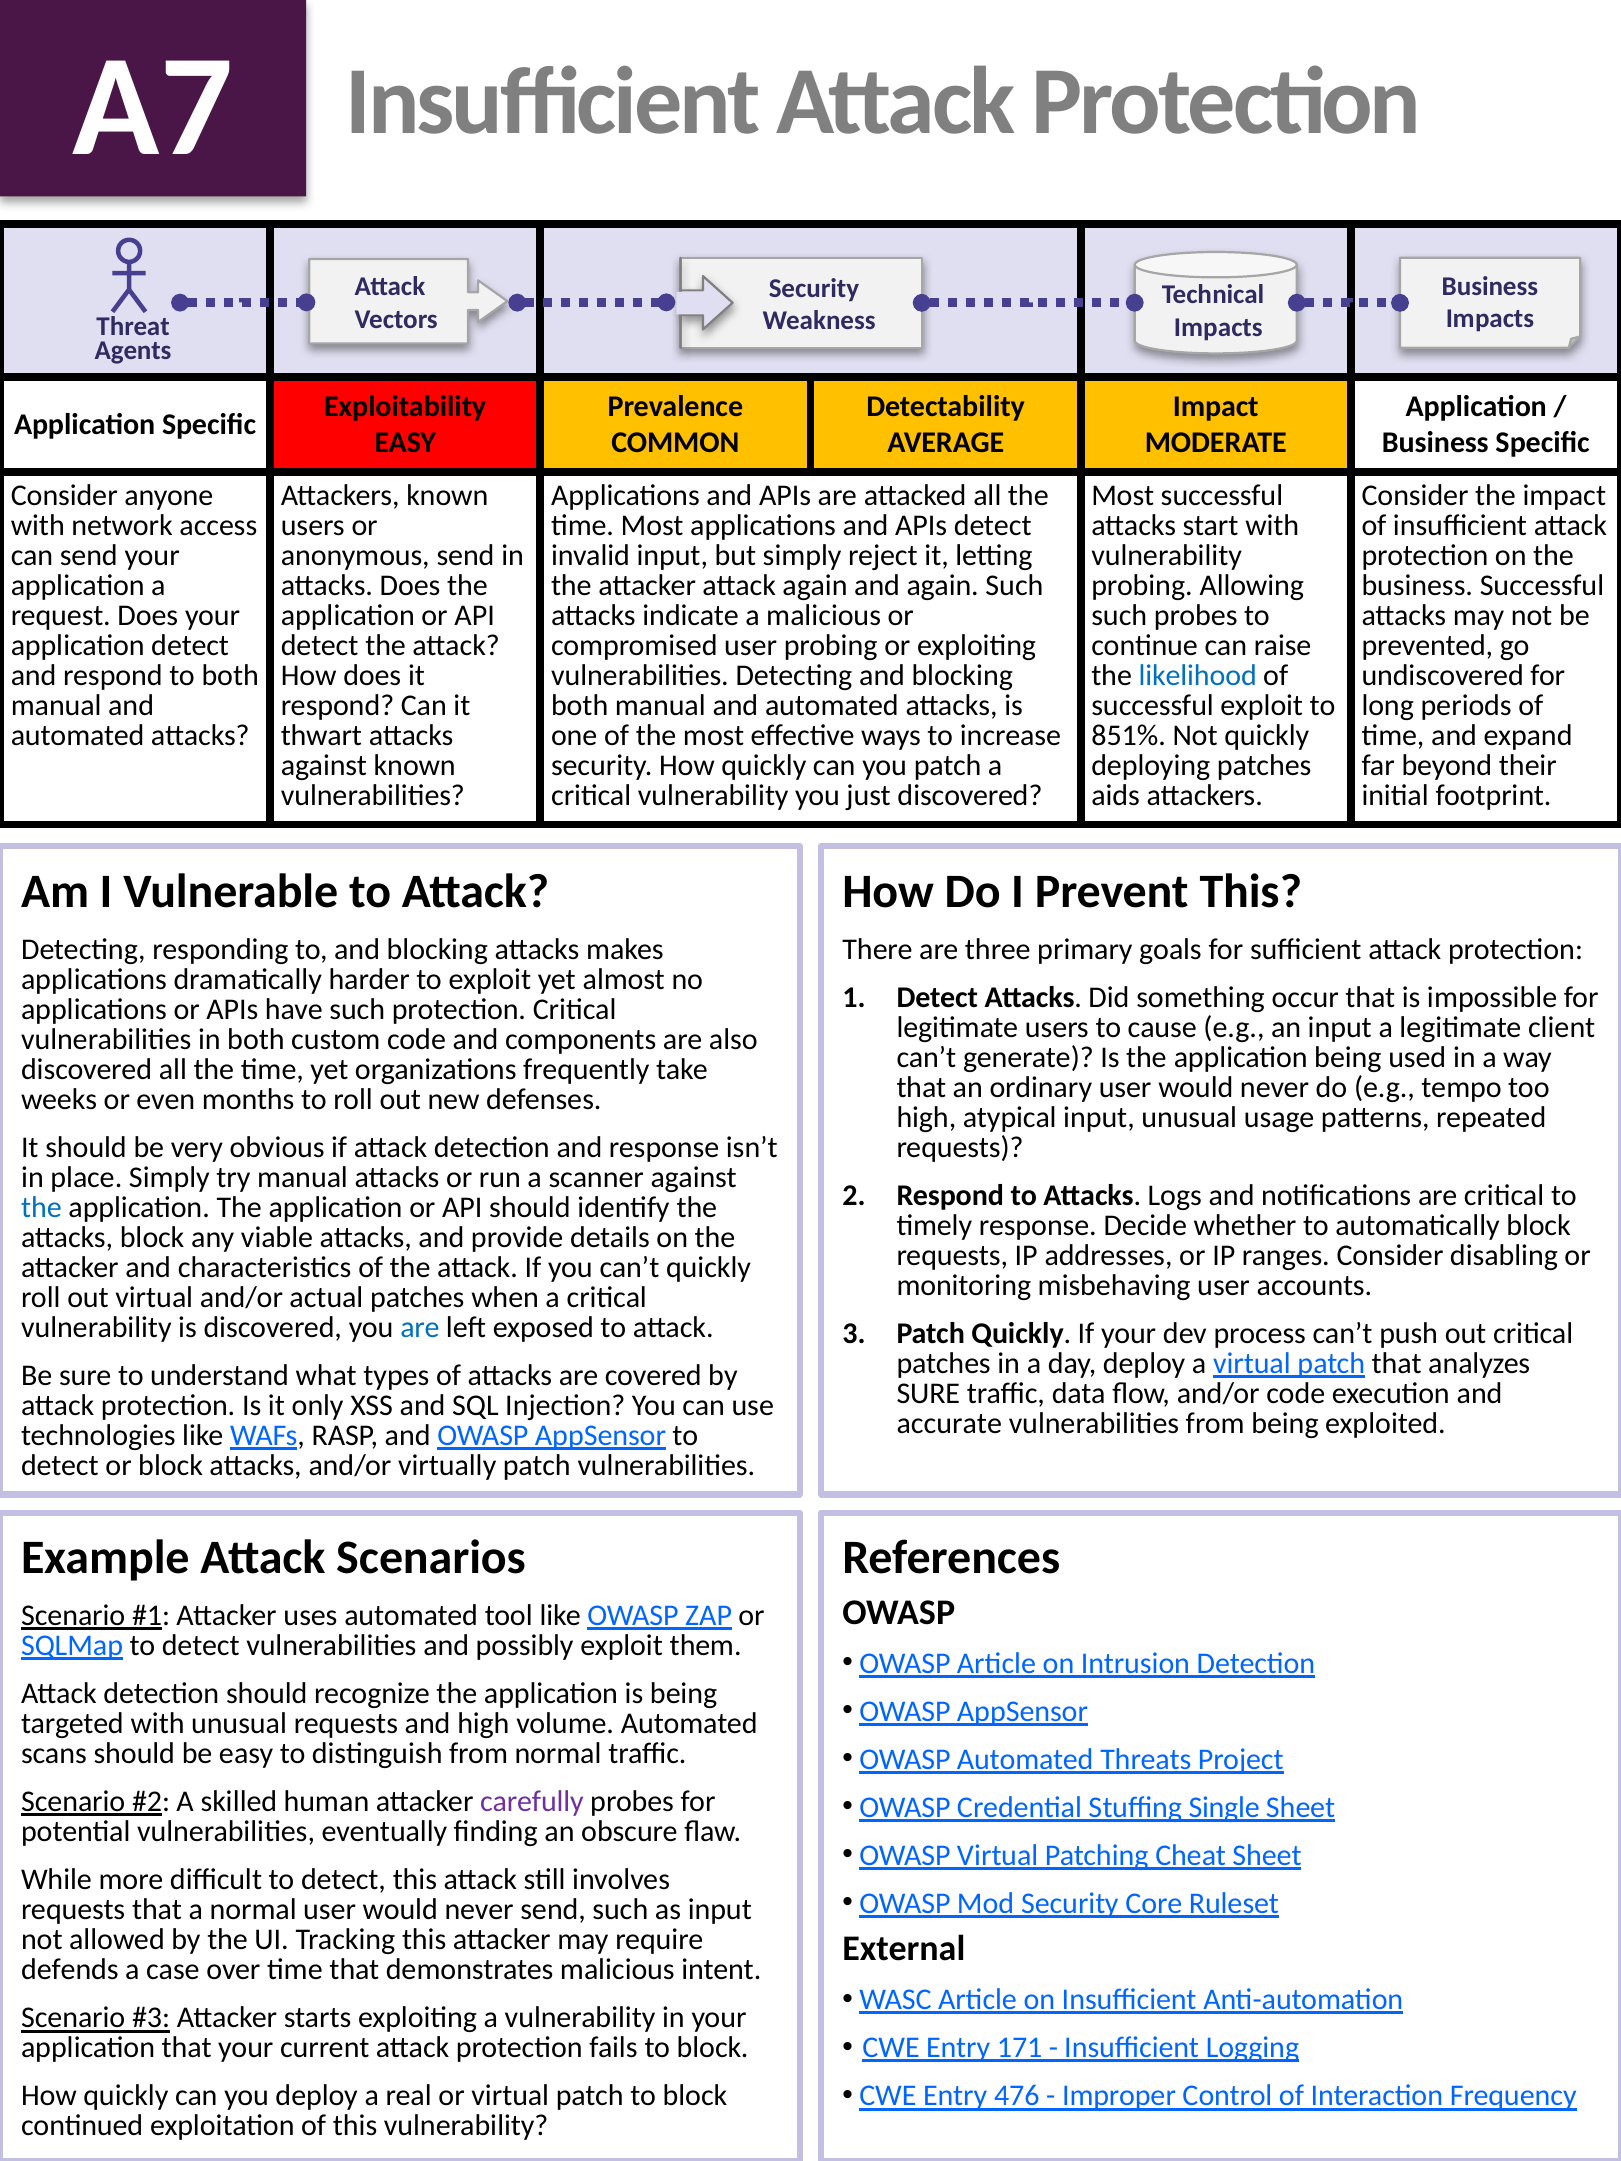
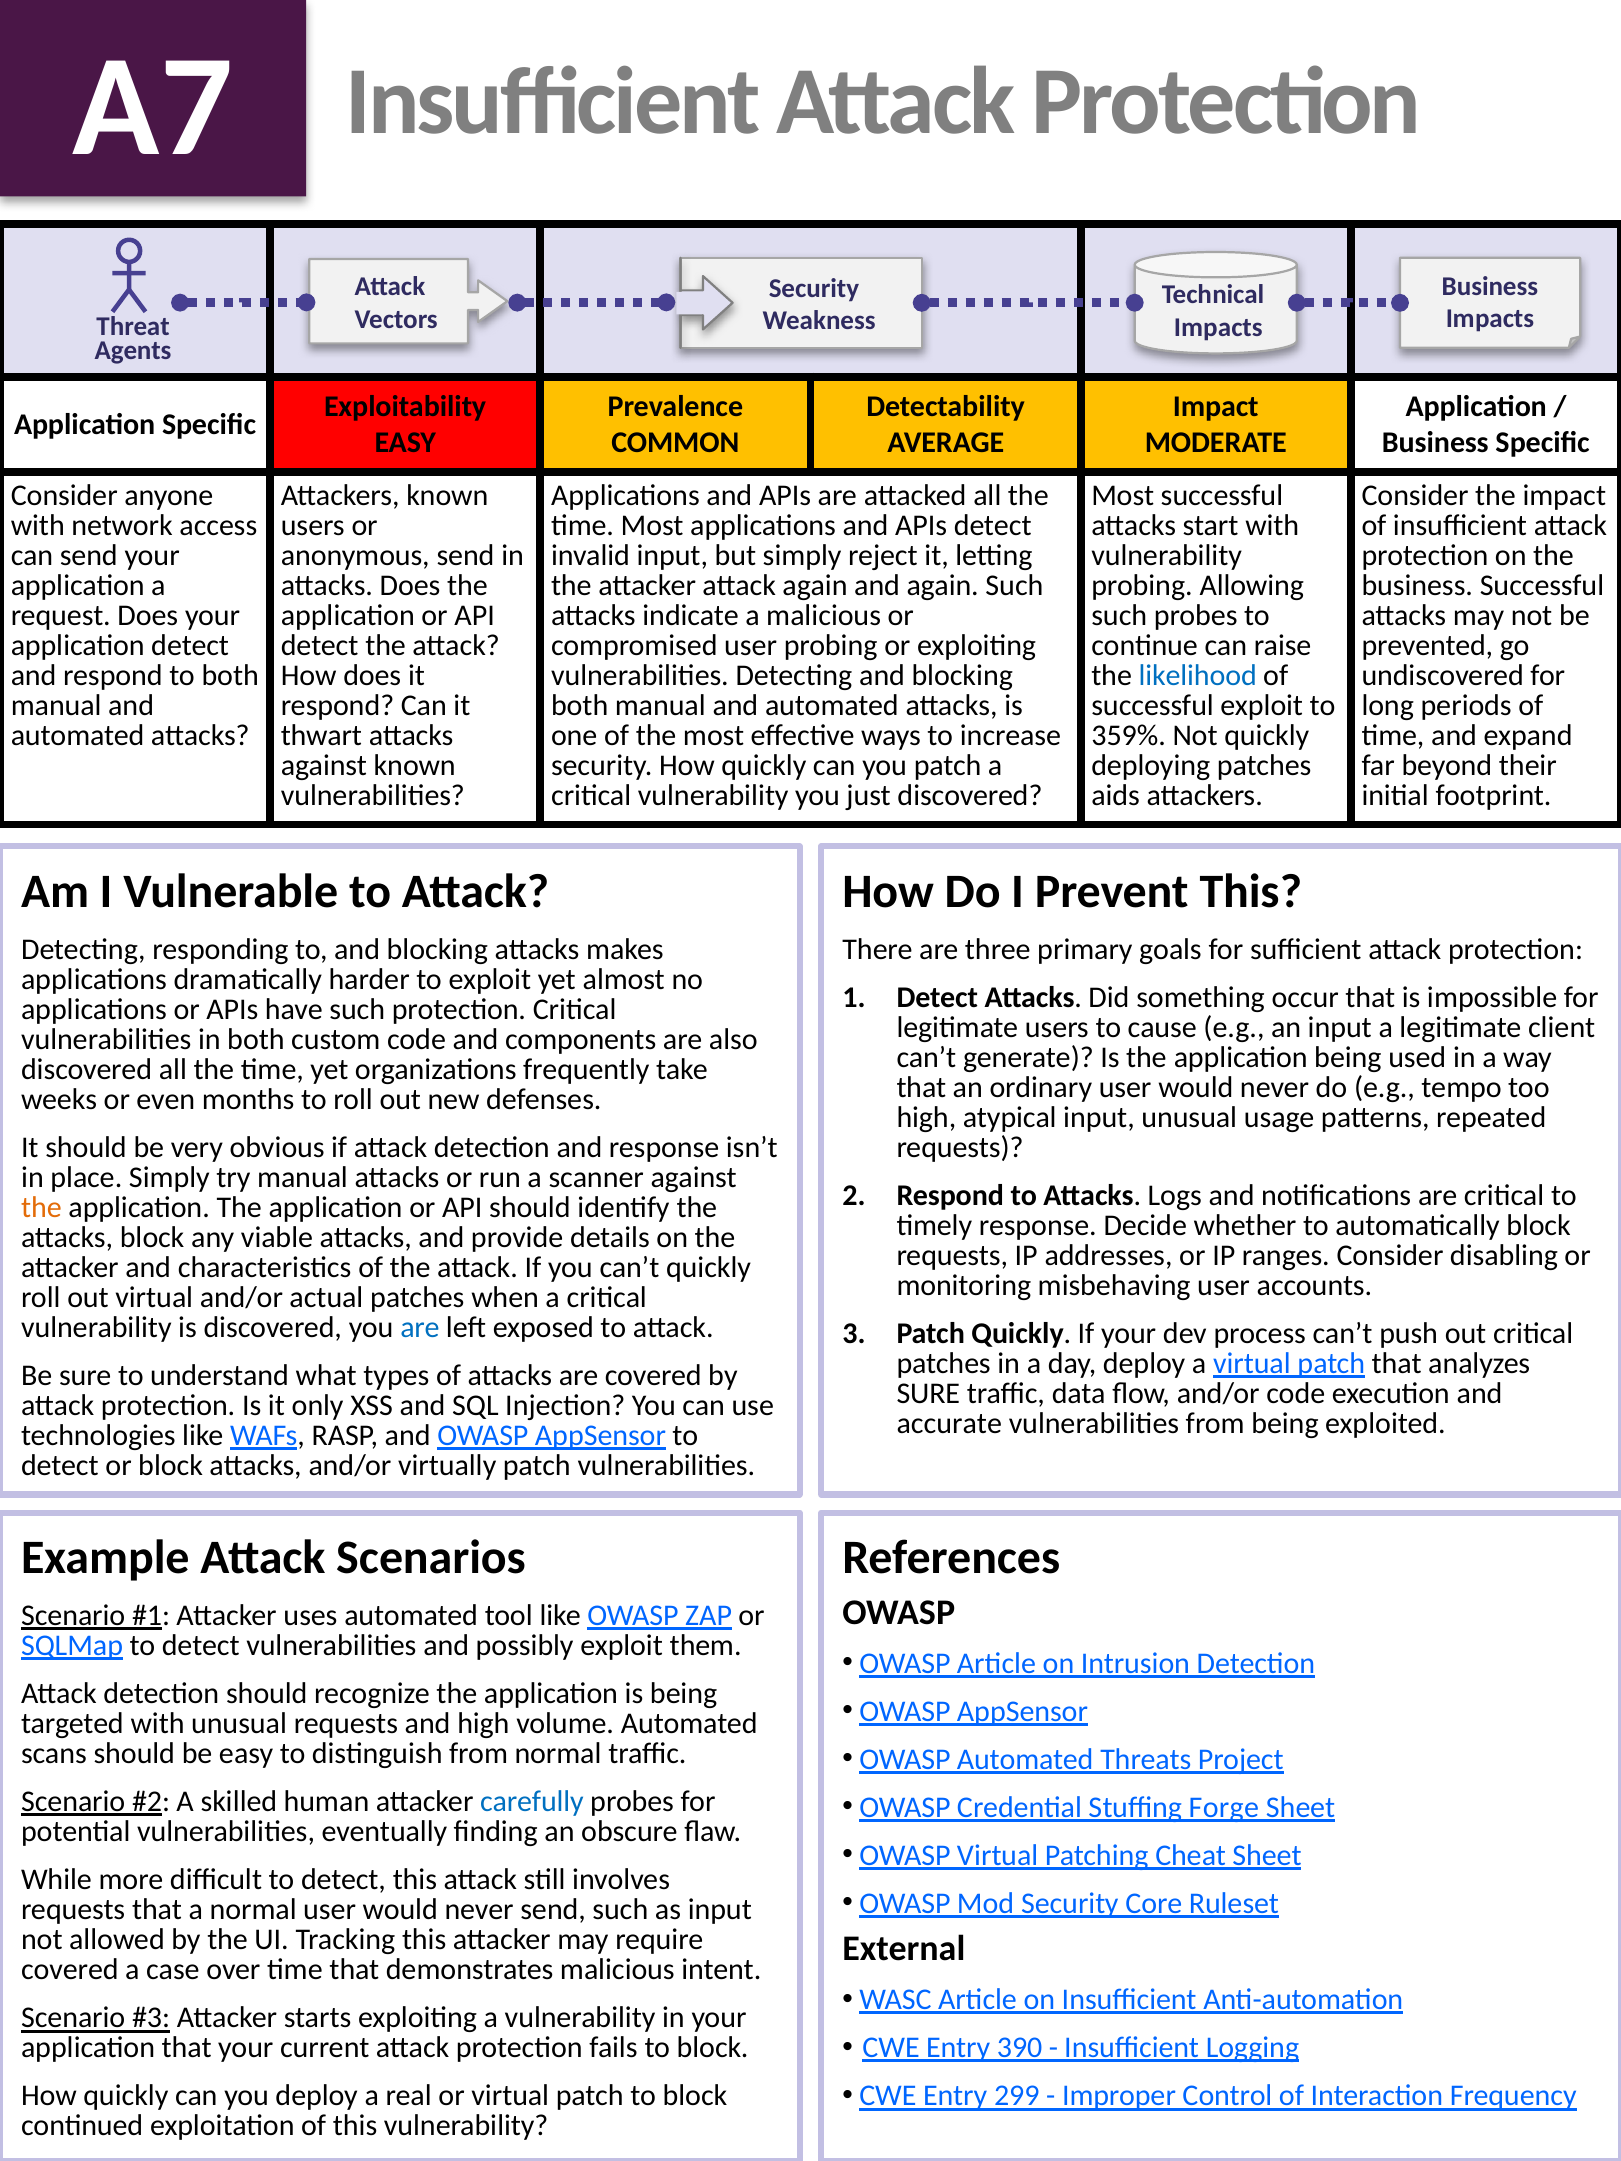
851%: 851% -> 359% (1129, 736)
the colour: blue -> orange (41, 1208)
carefully colour: purple -> blue (532, 1802)
Single: Single -> Forge (1224, 1808)
defends: defends -> covered (70, 1970)
171: 171 -> 390 (1020, 2048)
476: 476 -> 299 (1017, 2096)
